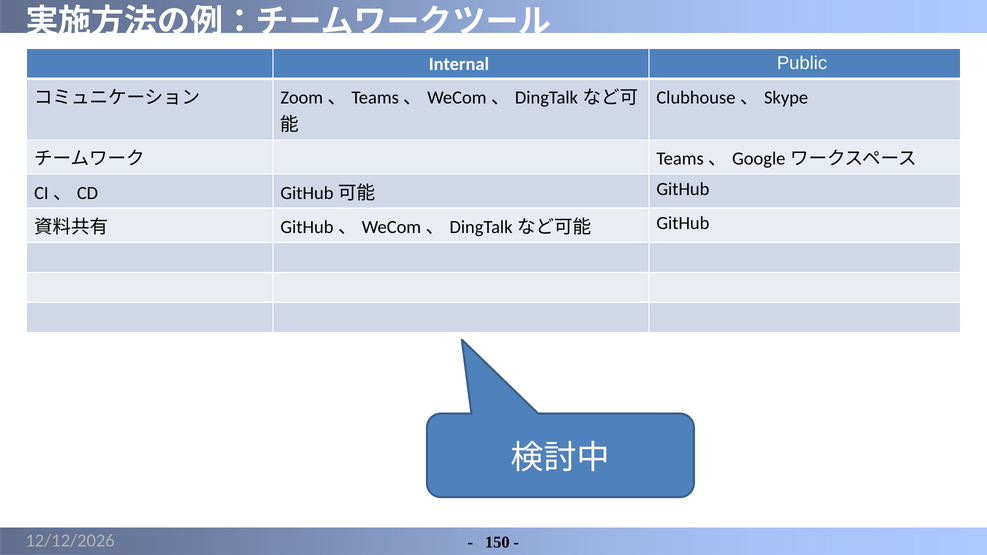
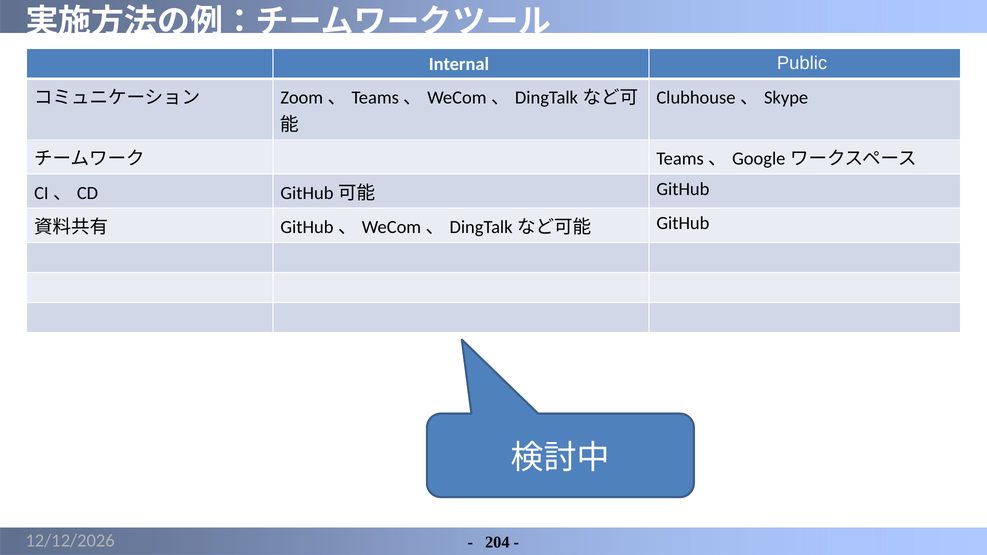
150: 150 -> 204 (497, 543)
